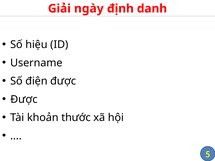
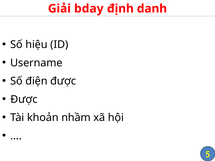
ngày: ngày -> bday (89, 9)
thước: thước -> nhầm (76, 118)
